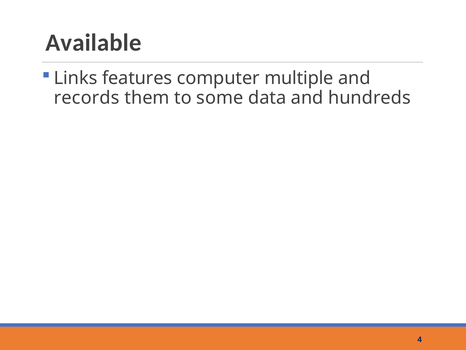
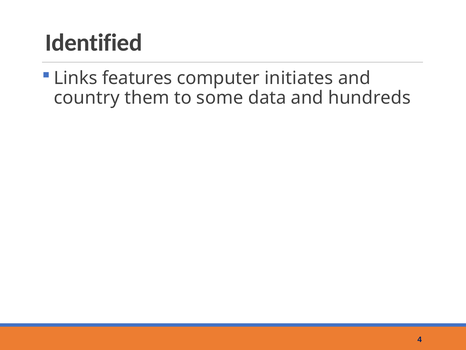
Available: Available -> Identified (94, 43)
multiple: multiple -> initiates (299, 78)
records: records -> country (87, 98)
